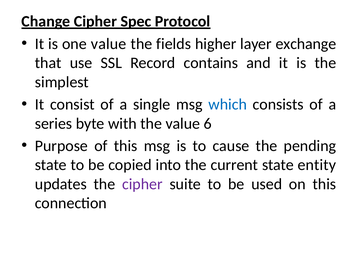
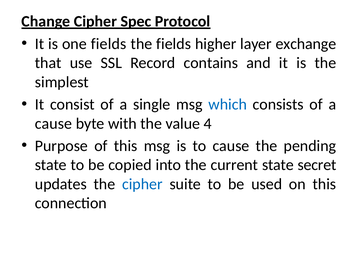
one value: value -> fields (109, 44)
series: series -> cause (53, 123)
6: 6 -> 4 (208, 123)
entity: entity -> secret (317, 165)
cipher colour: purple -> blue (142, 184)
